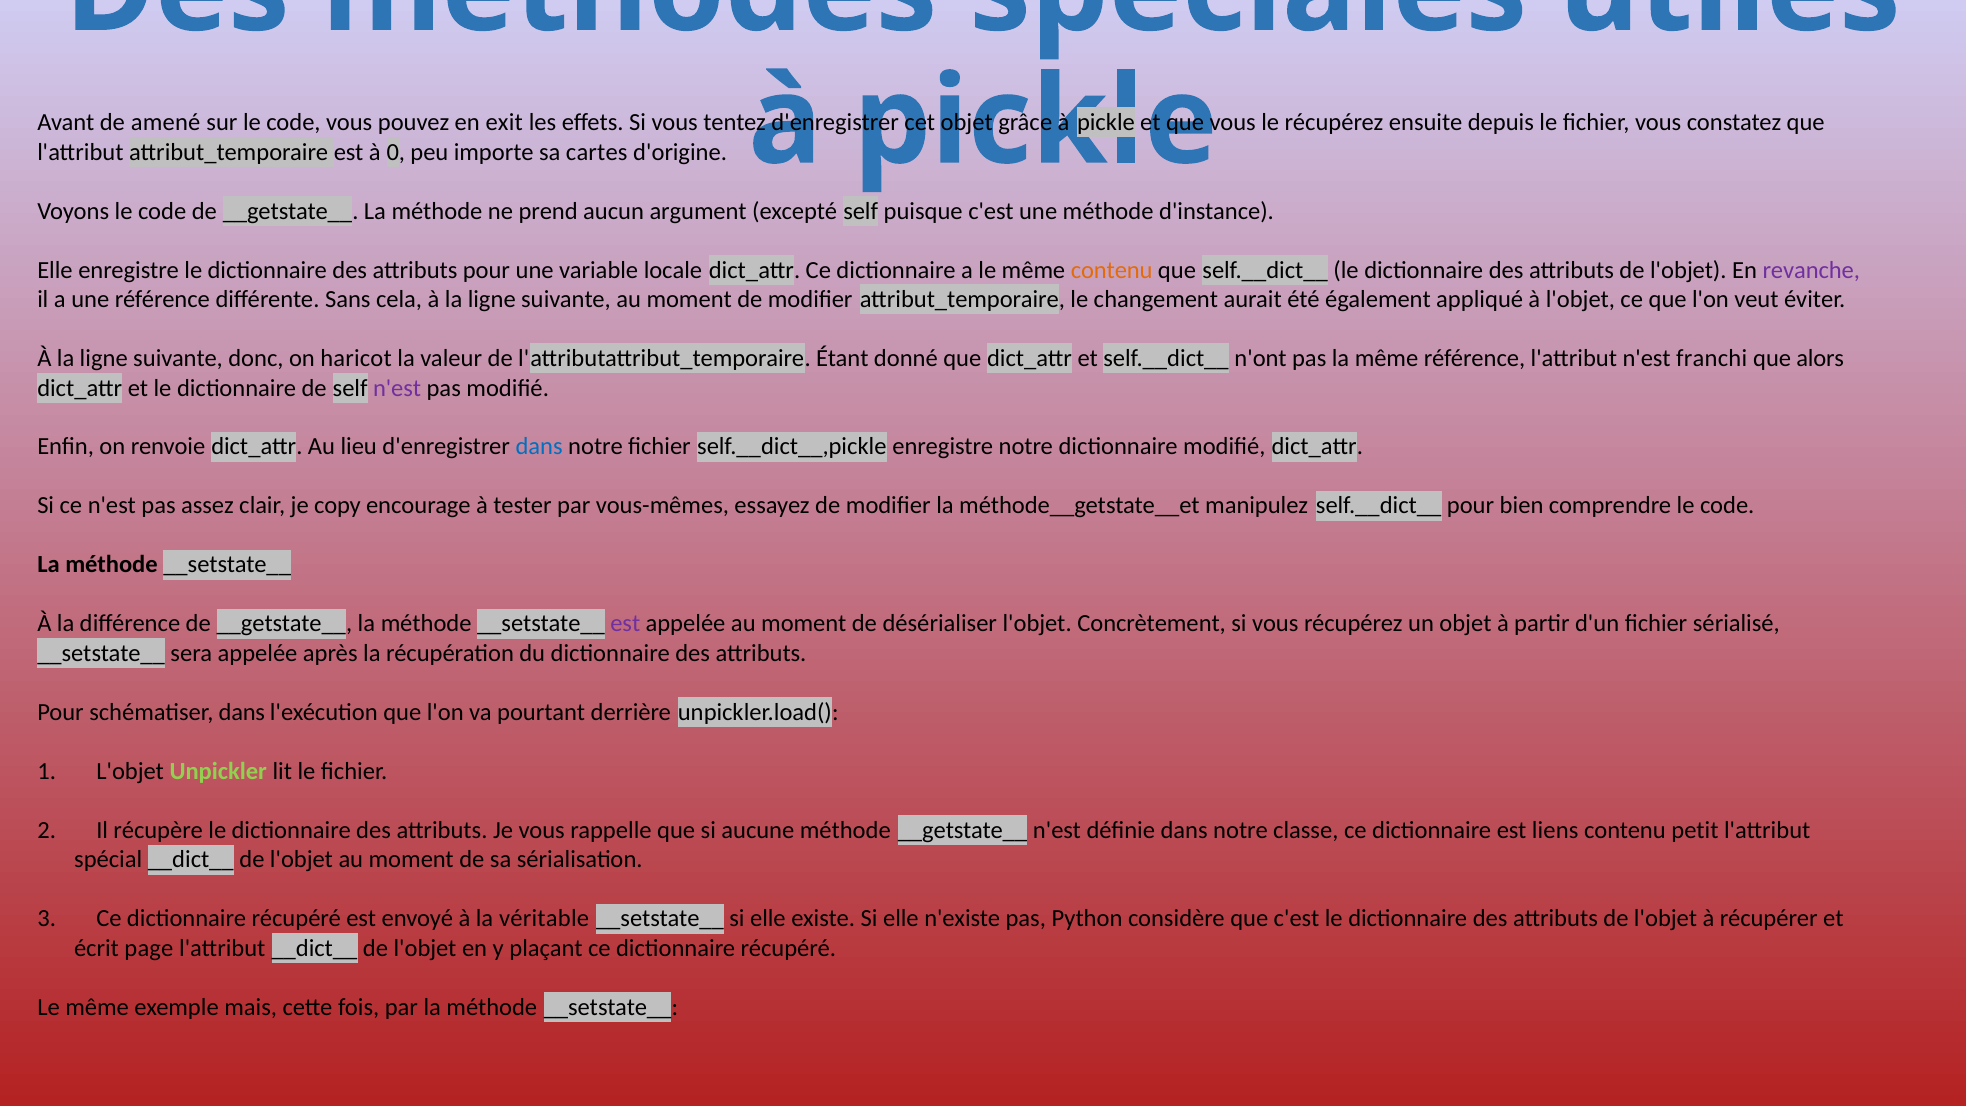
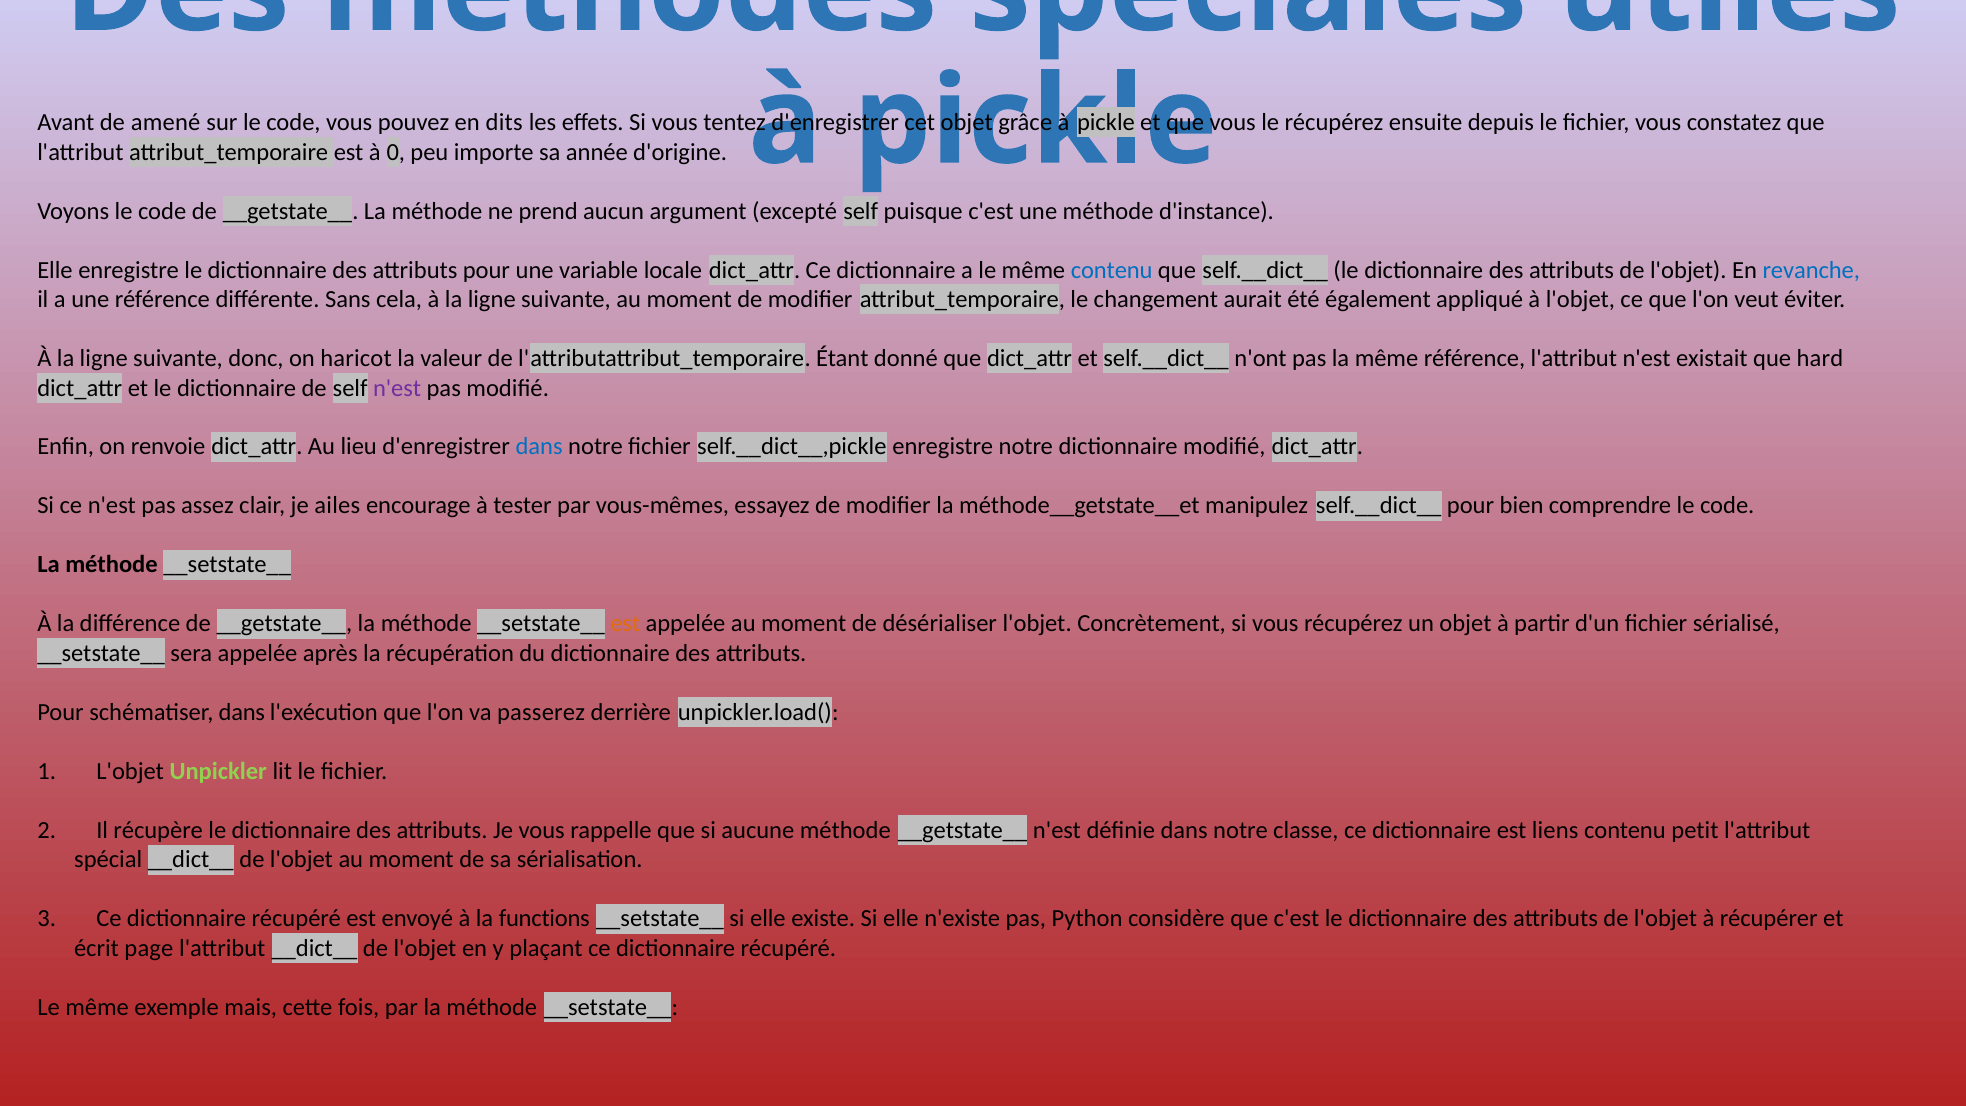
exit: exit -> dits (504, 122)
cartes: cartes -> année (597, 152)
contenu colour: orange -> blue (1112, 270)
revanche colour: purple -> blue (1811, 270)
franchi: franchi -> existait (1712, 358)
alors: alors -> hard (1820, 358)
copy: copy -> ailes (337, 506)
est colour: purple -> orange (625, 624)
pourtant: pourtant -> passerez (541, 712)
véritable: véritable -> functions (544, 919)
